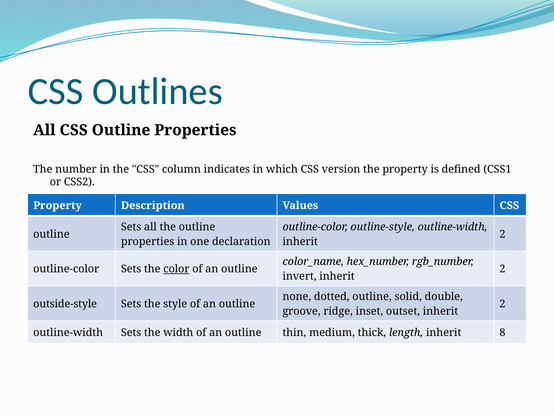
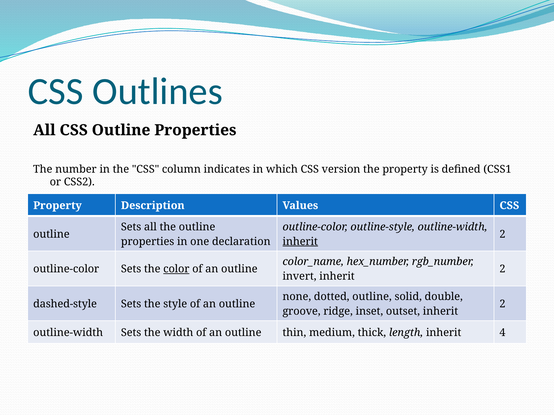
inherit underline: none -> present (300, 242)
outside-style: outside-style -> dashed-style (65, 304)
8: 8 -> 4 (503, 333)
